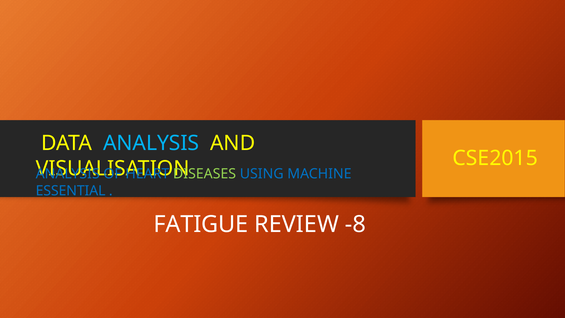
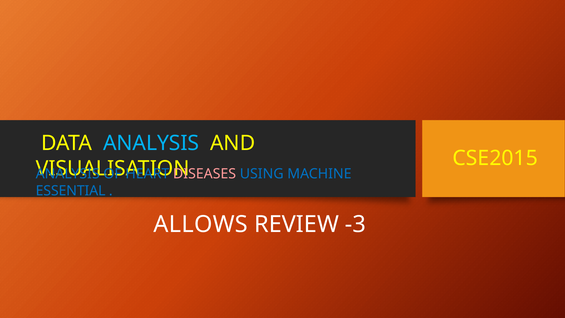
DISEASES colour: light green -> pink (205, 174)
FATIGUE: FATIGUE -> ALLOWS (201, 224)
-8: -8 -> -3 (356, 224)
